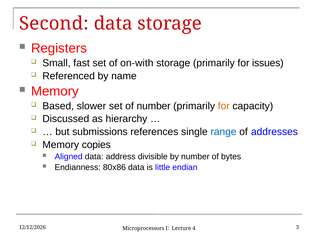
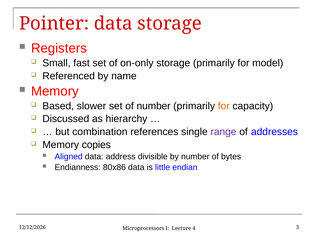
Second: Second -> Pointer (54, 24)
on-with: on-with -> on-only (137, 63)
issues: issues -> model (268, 63)
submissions: submissions -> combination (100, 132)
range colour: blue -> purple (223, 132)
